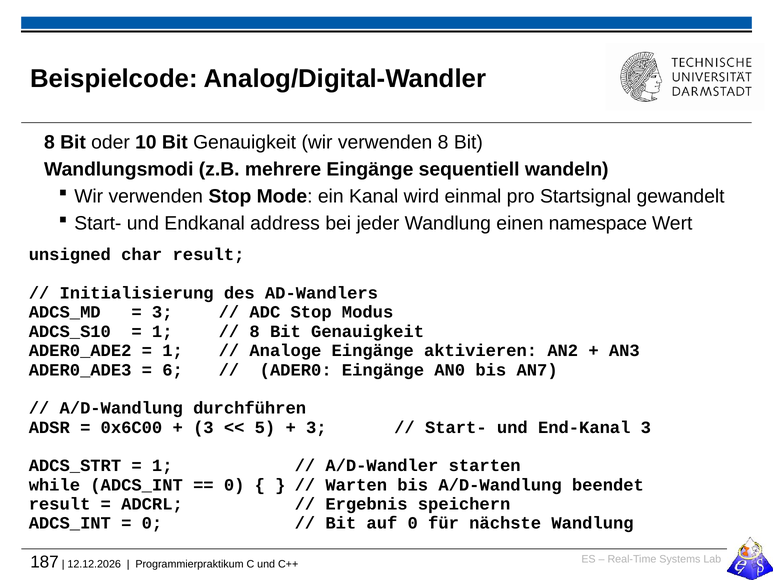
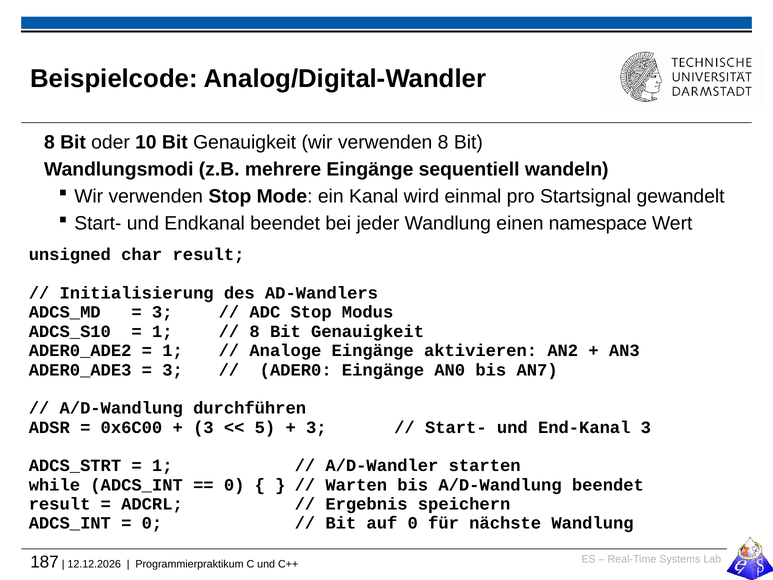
Endkanal address: address -> beendet (285, 223)
6: 6 -> 3 (173, 370)
